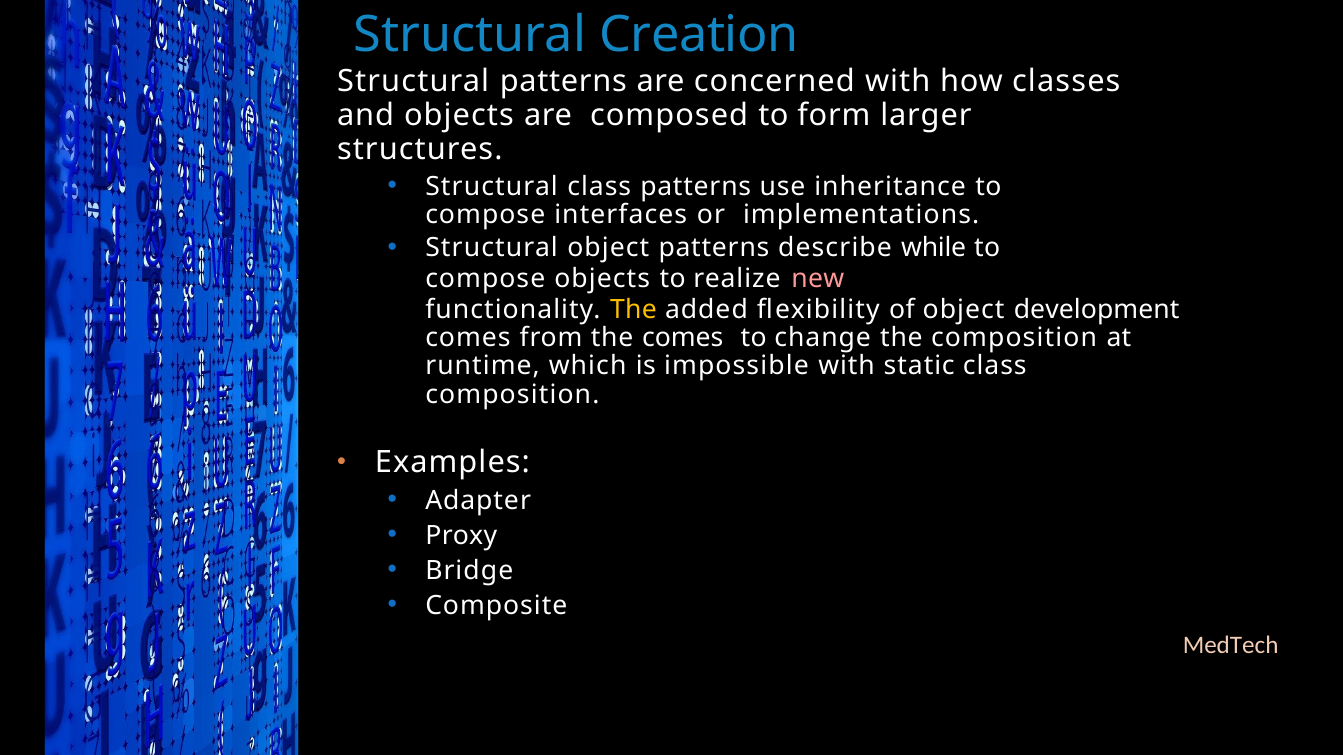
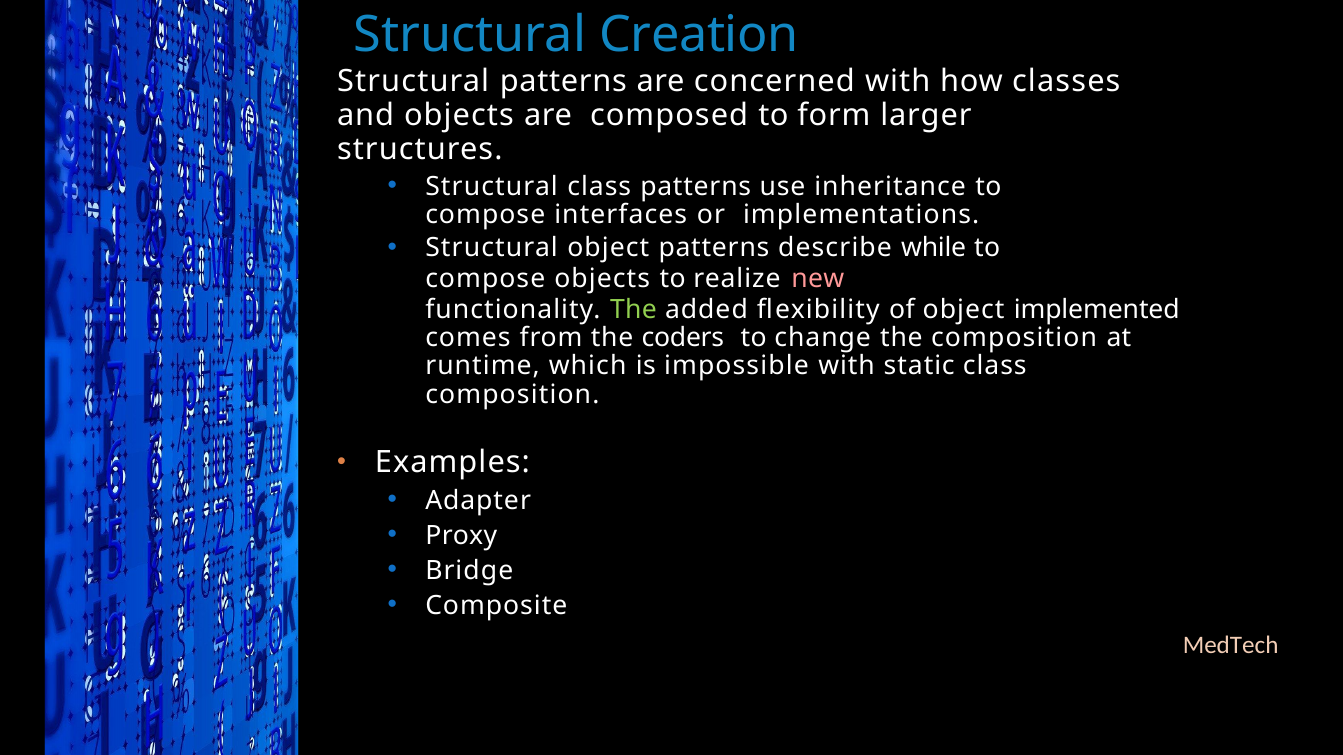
The colour: yellow -> light green (633, 310)
development: development -> implemented (1097, 310)
the comes: comes -> coders (683, 338)
